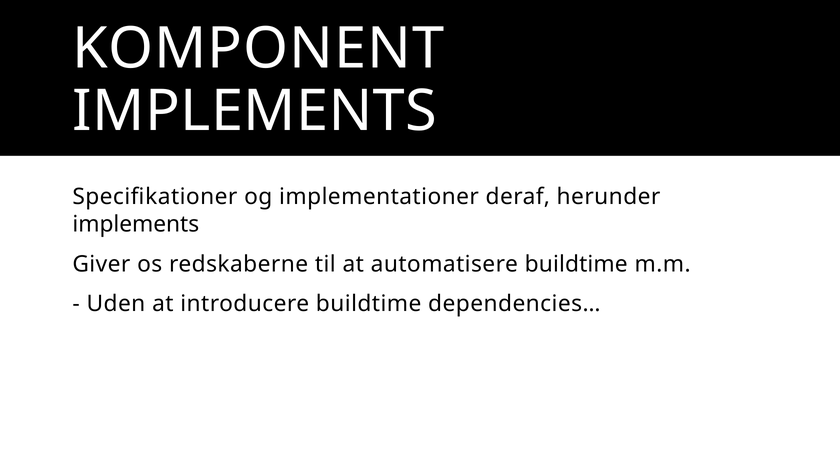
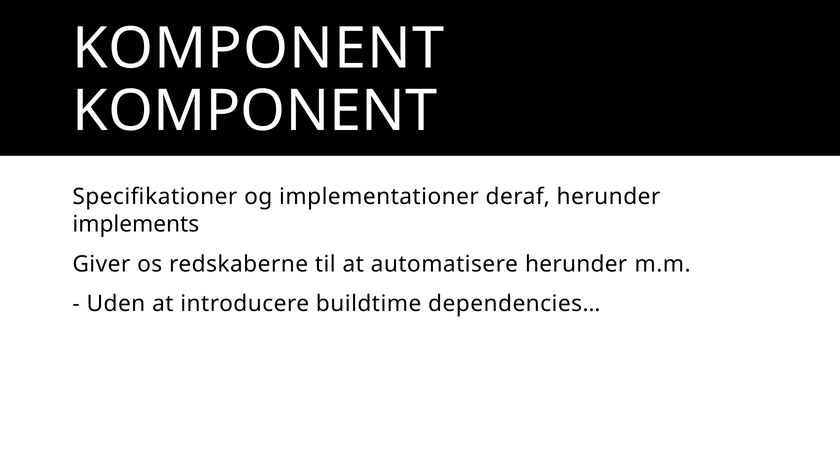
IMPLEMENTS: IMPLEMENTS -> KOMPONENT (255, 111)
automatisere buildtime: buildtime -> herunder (576, 264)
